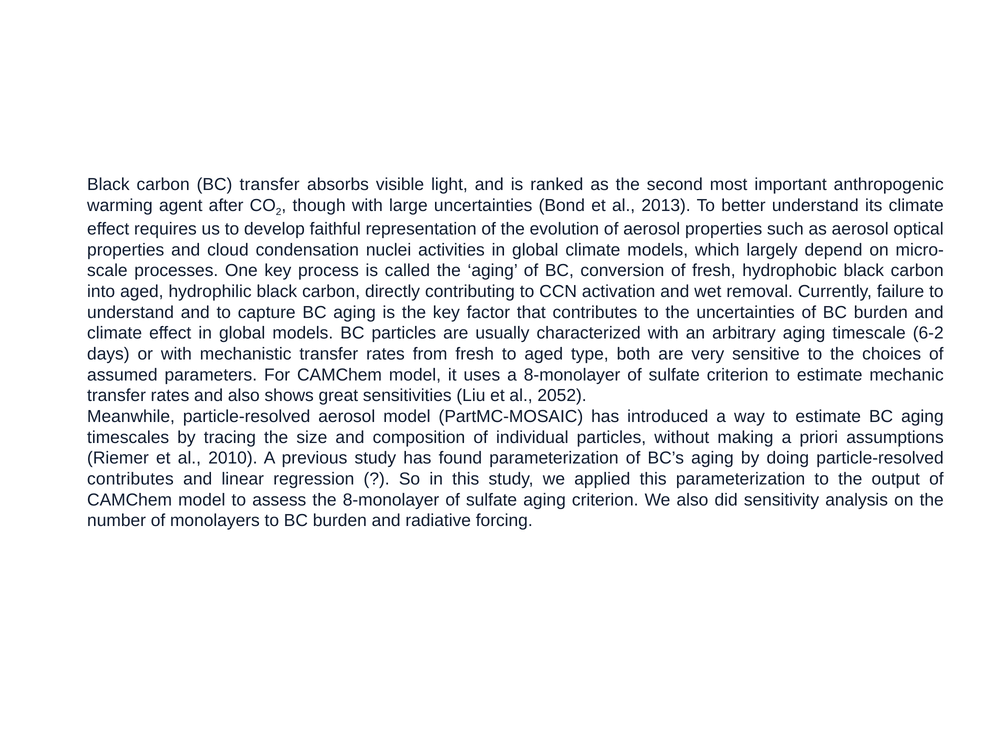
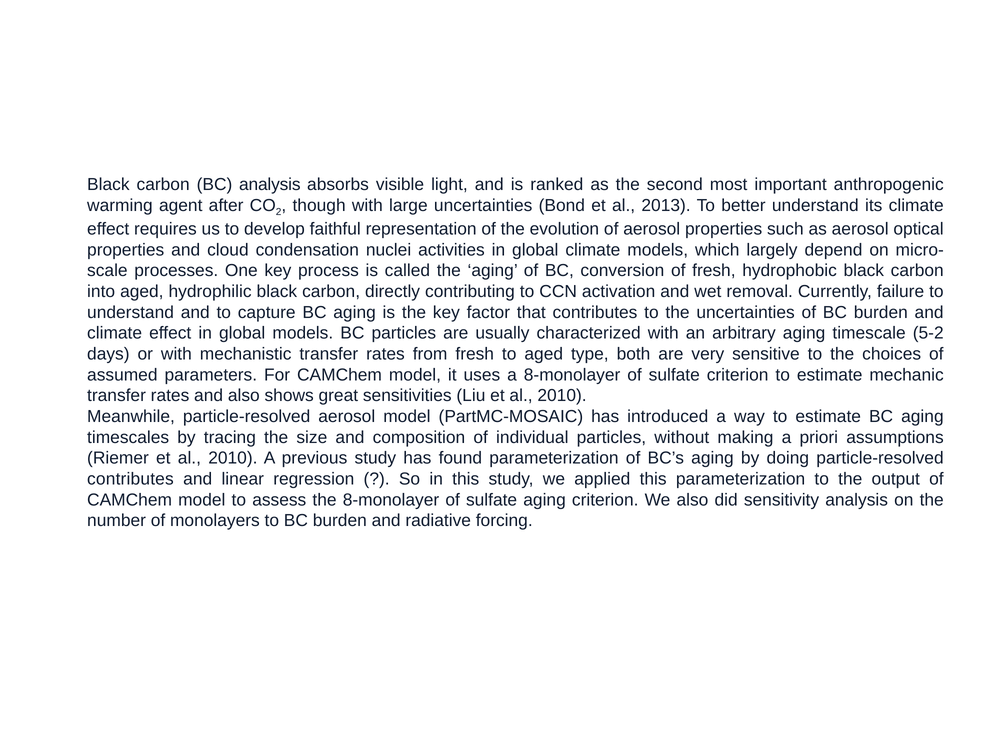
BC transfer: transfer -> analysis (270, 185)
6-2: 6-2 -> 5-2 (928, 333)
Liu et al 2052: 2052 -> 2010 (562, 396)
